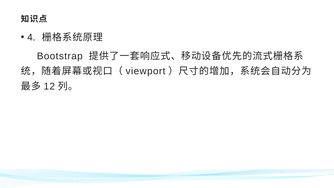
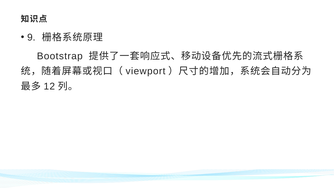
4: 4 -> 9 (31, 37)
